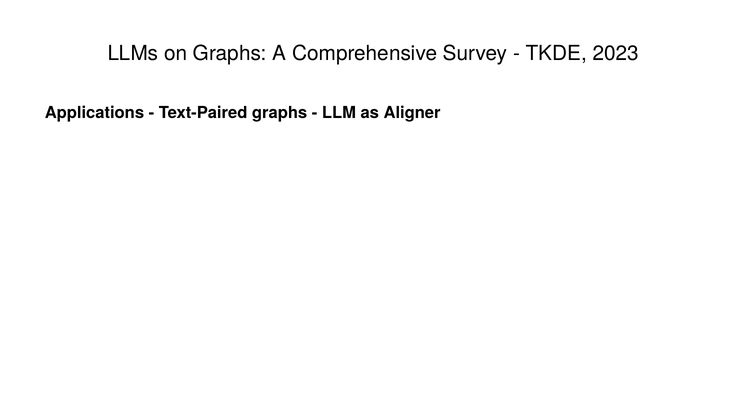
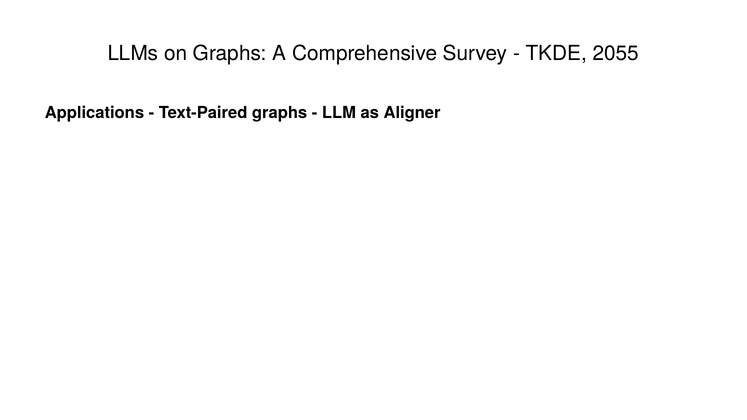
2023: 2023 -> 2055 (616, 53)
